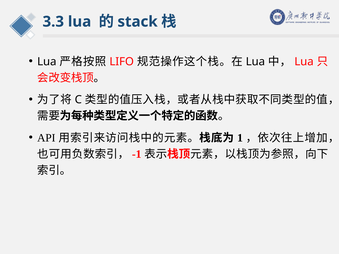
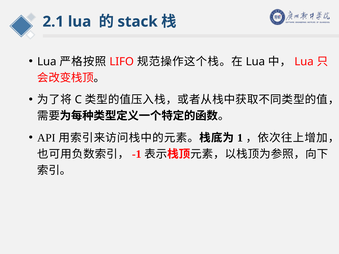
3.3: 3.3 -> 2.1 (53, 22)
